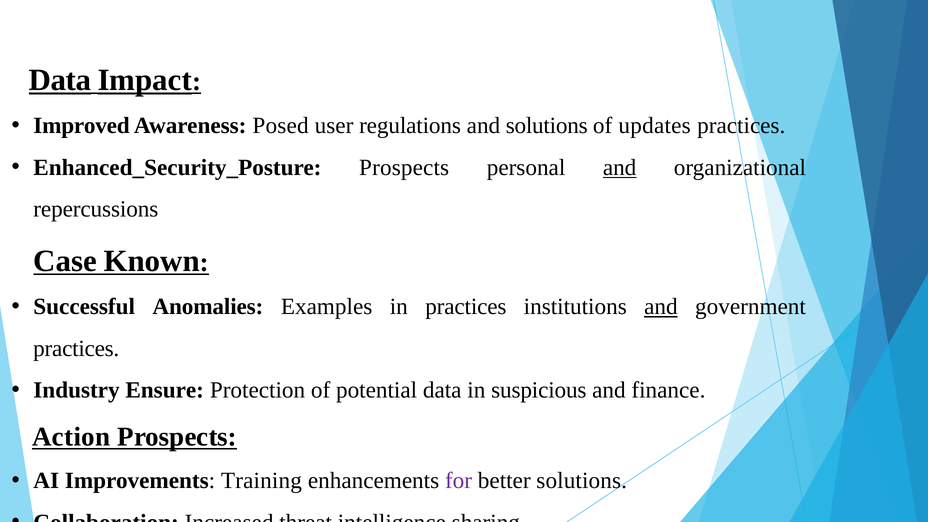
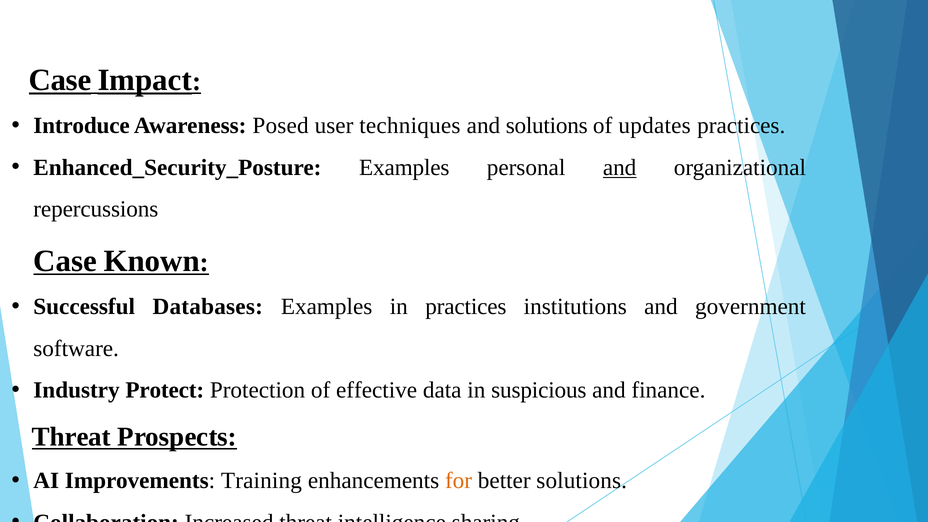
Data: Data -> Case (60, 80)
Improved: Improved -> Introduce (82, 126)
regulations: regulations -> techniques (410, 126)
Enhanced_Security_Posture Prospects: Prospects -> Examples (404, 168)
Anomalies: Anomalies -> Databases (208, 307)
and underline: present -> none (661, 307)
practices: practices -> software (76, 348)
Ensure: Ensure -> Protect (165, 390)
potential: potential -> effective (377, 390)
Action: Action -> Threat (71, 437)
for colour: purple -> orange (459, 481)
